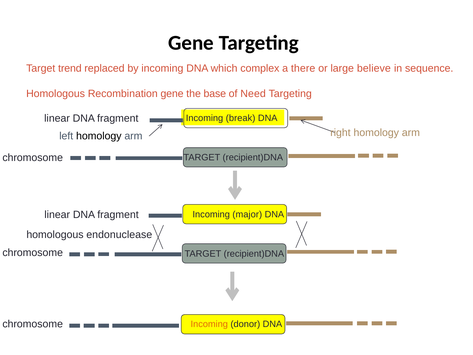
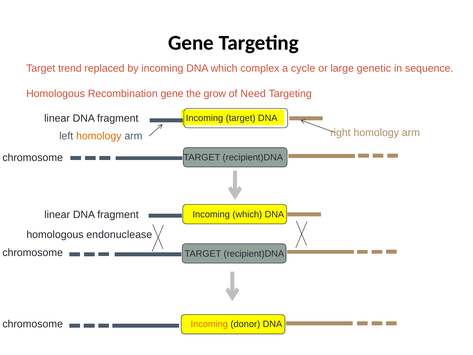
there: there -> cycle (303, 68)
believe: believe -> genetic (374, 68)
base: base -> grow (215, 94)
Incoming break: break -> target (241, 118)
homology colour: black -> orange (99, 136)
Incoming major: major -> which (247, 214)
